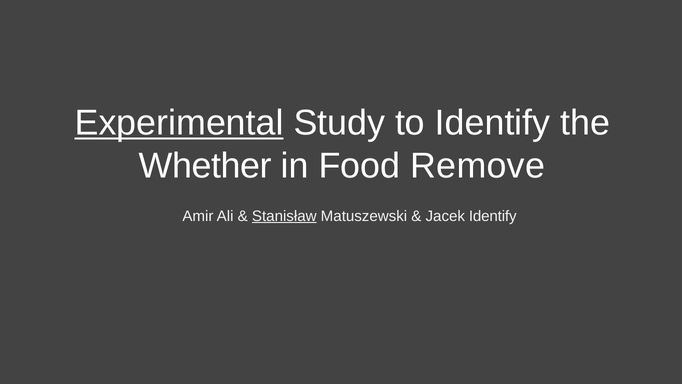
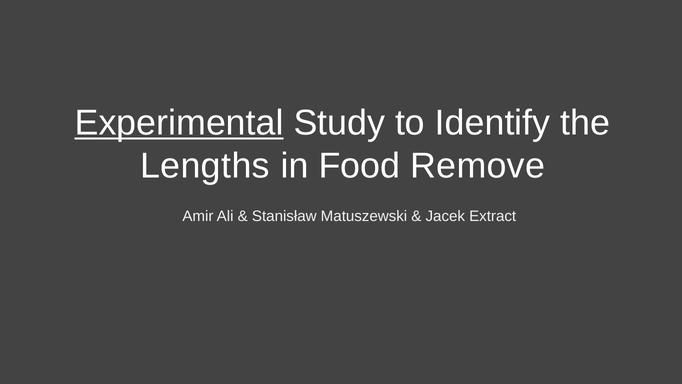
Whether: Whether -> Lengths (205, 166)
Stanisław underline: present -> none (284, 216)
Jacek Identify: Identify -> Extract (493, 216)
